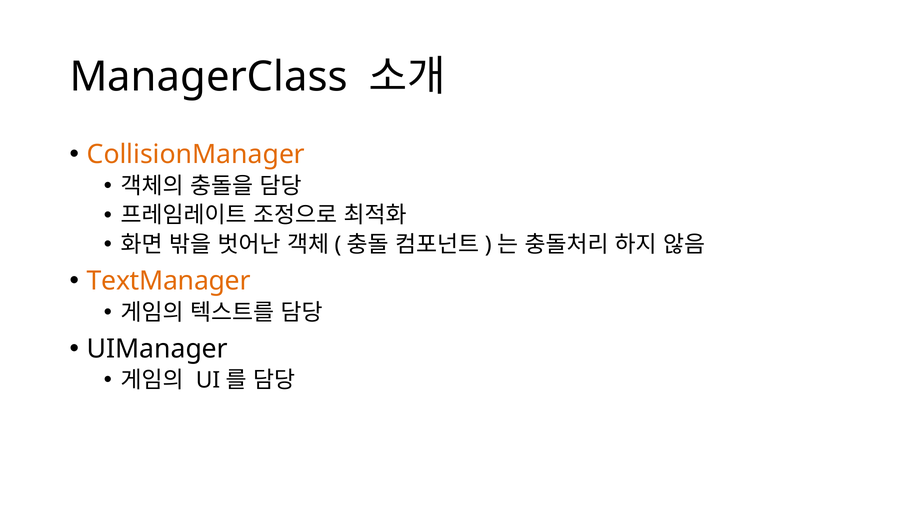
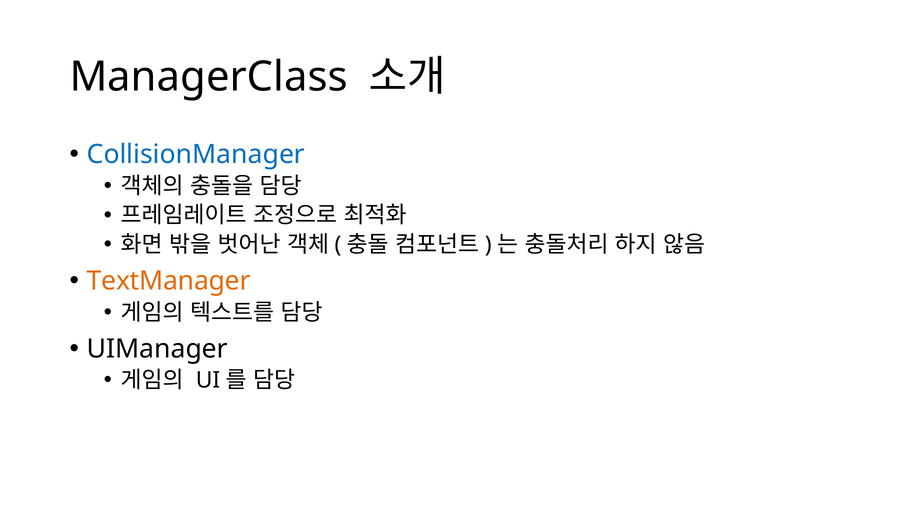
CollisionManager colour: orange -> blue (196, 154)
